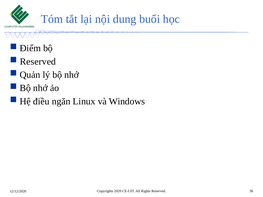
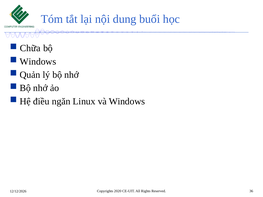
Điểm: Điểm -> Chữa (30, 48)
Reserved: Reserved -> Windows (38, 62)
